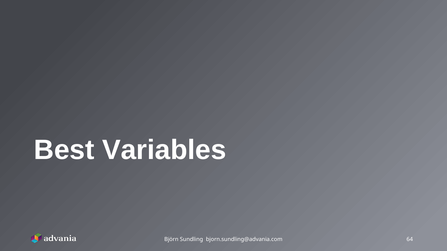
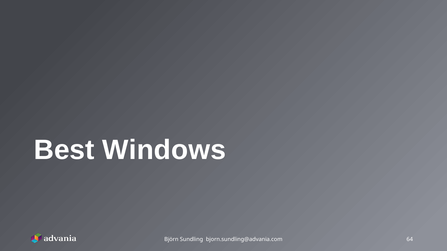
Variables: Variables -> Windows (164, 150)
